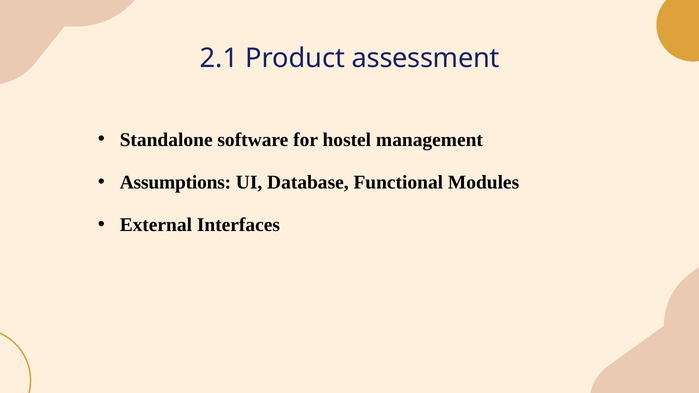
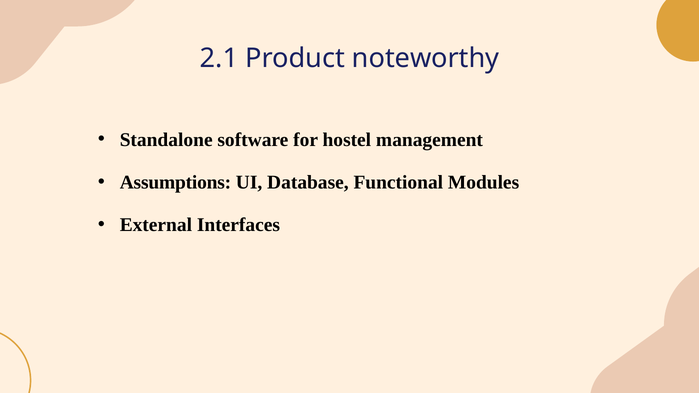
assessment: assessment -> noteworthy (426, 58)
